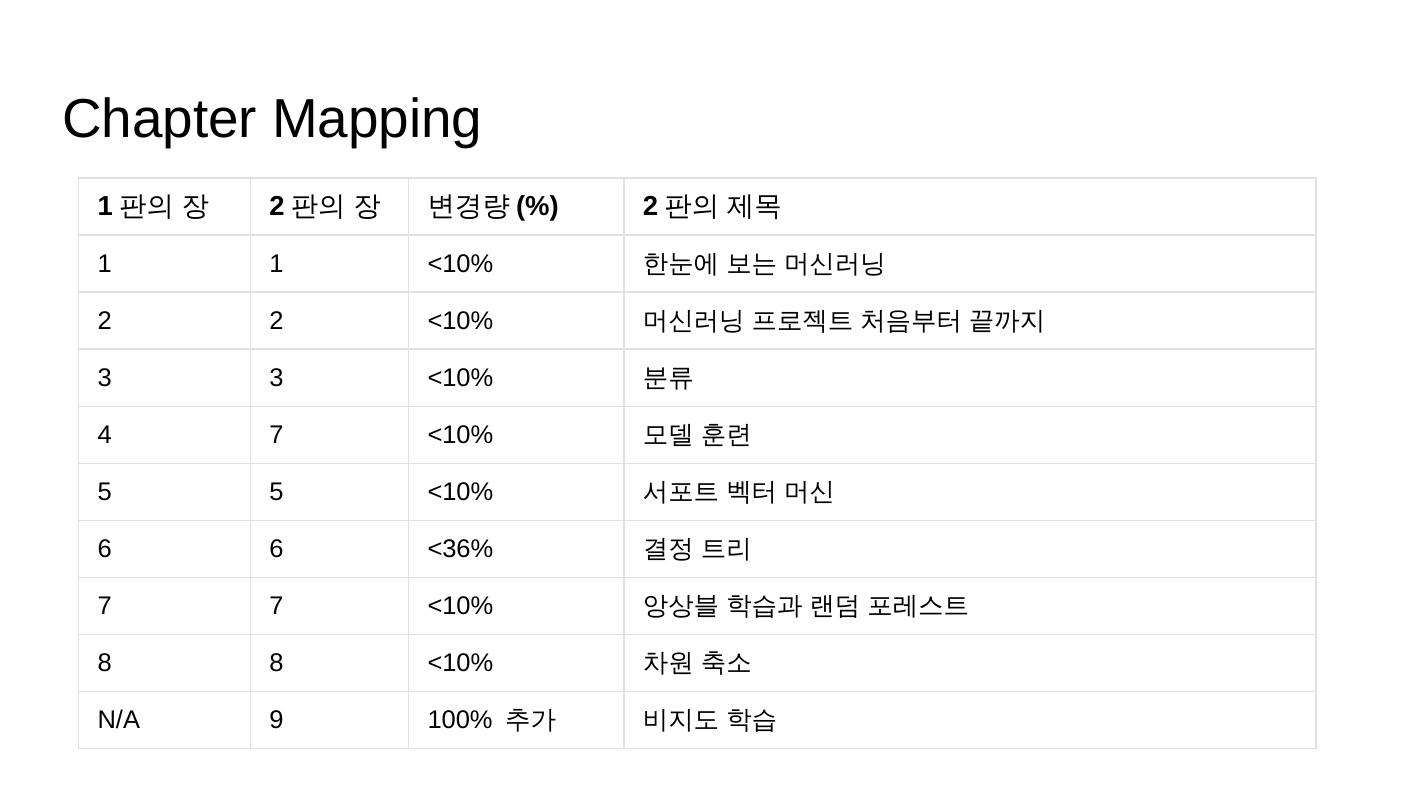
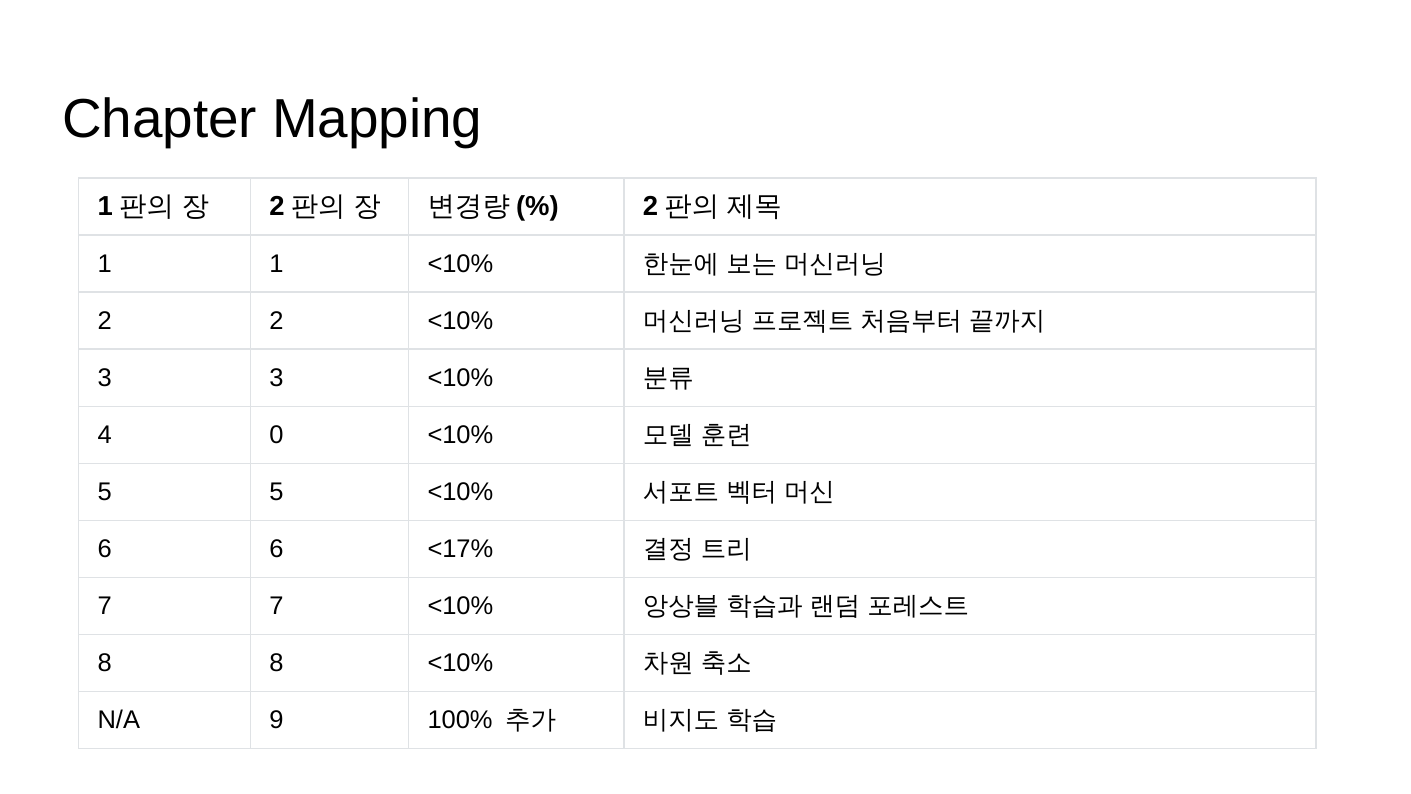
4 7: 7 -> 0 (276, 435)
<36%: <36% -> <17% (460, 549)
